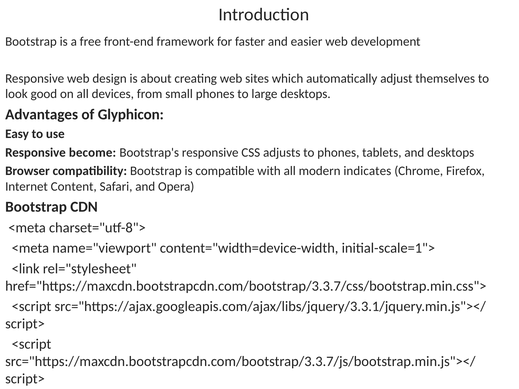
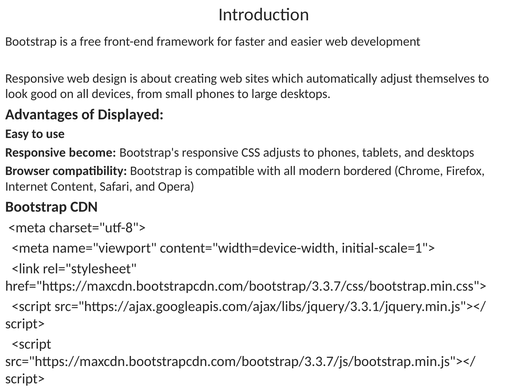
Glyphicon: Glyphicon -> Displayed (131, 115)
indicates: indicates -> bordered (367, 171)
